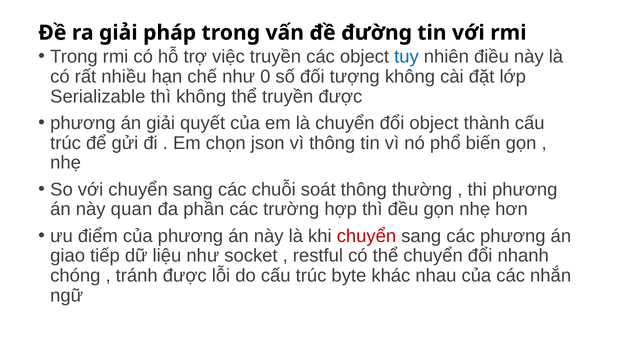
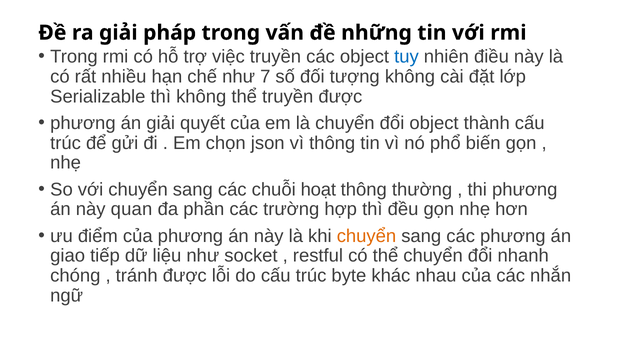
đường: đường -> những (377, 33)
0: 0 -> 7 (265, 77)
soát: soát -> hoạt (318, 189)
chuyển colour: red -> orange (366, 236)
